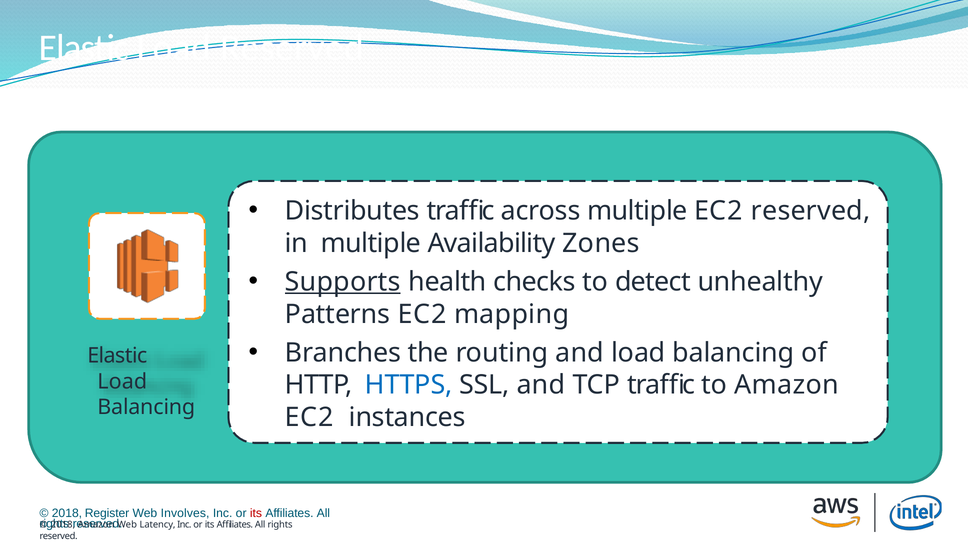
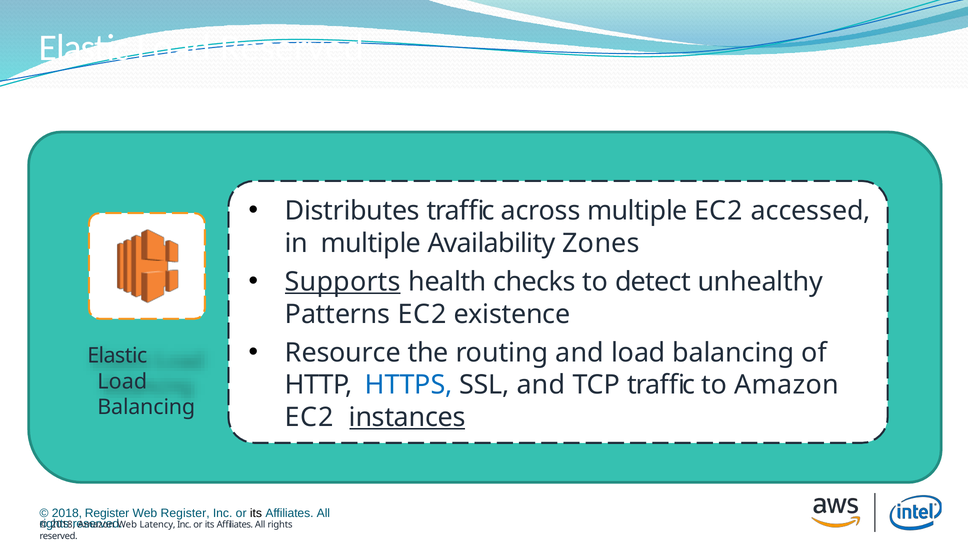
EC2 reserved: reserved -> accessed (811, 211)
mapping: mapping -> existence (512, 314)
Branches: Branches -> Resource (343, 353)
instances underline: none -> present (407, 418)
Web Involves: Involves -> Register (185, 514)
its colour: red -> black (256, 514)
